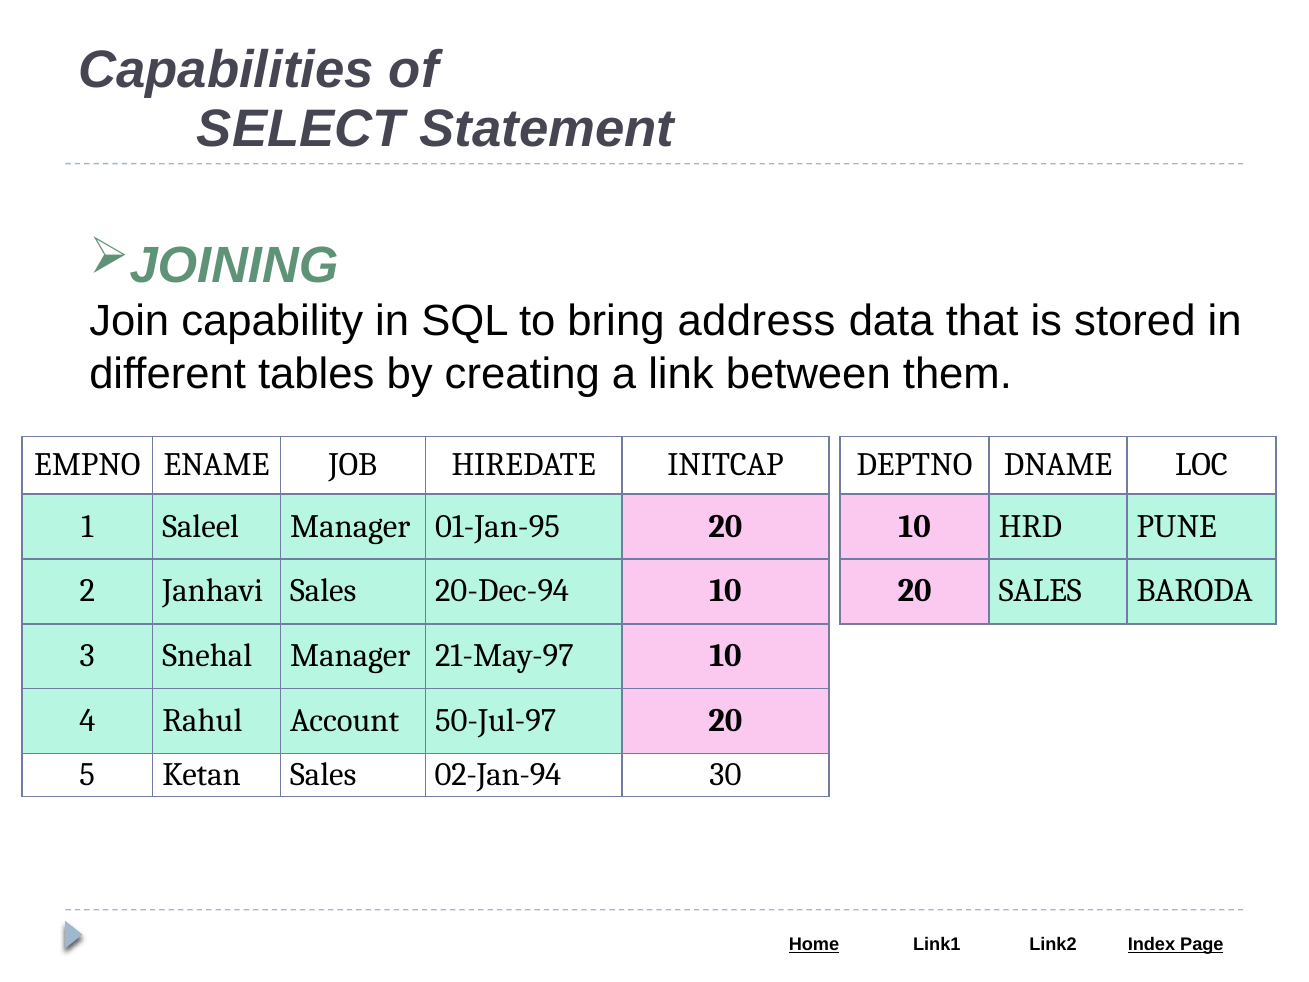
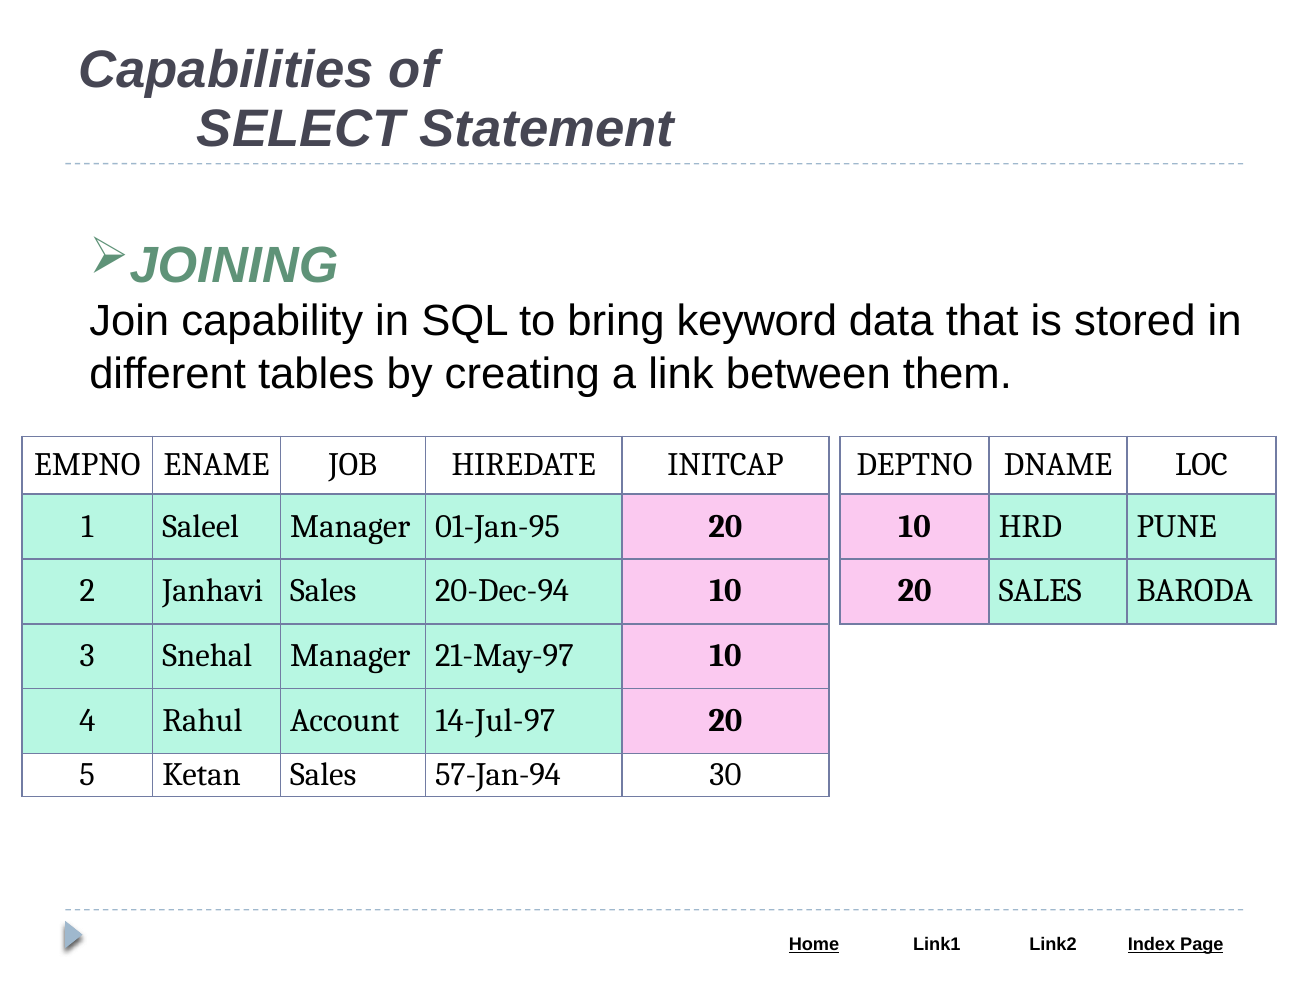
address: address -> keyword (757, 322)
50-Jul-97: 50-Jul-97 -> 14-Jul-97 (495, 721)
02-Jan-94: 02-Jan-94 -> 57-Jan-94 (498, 775)
